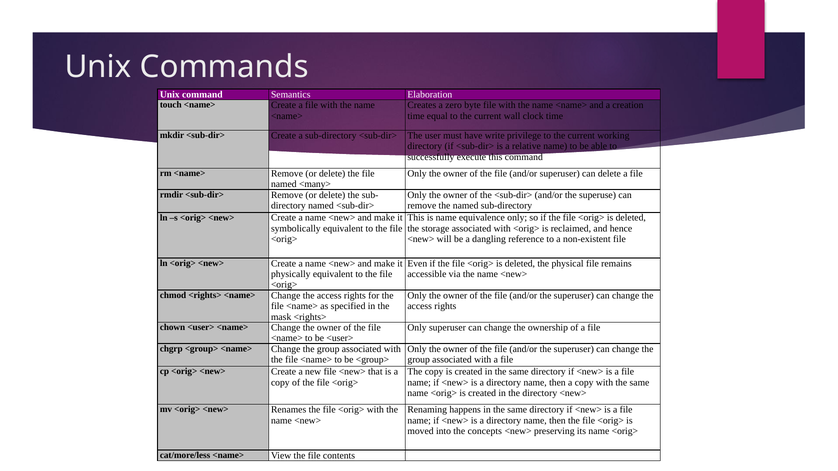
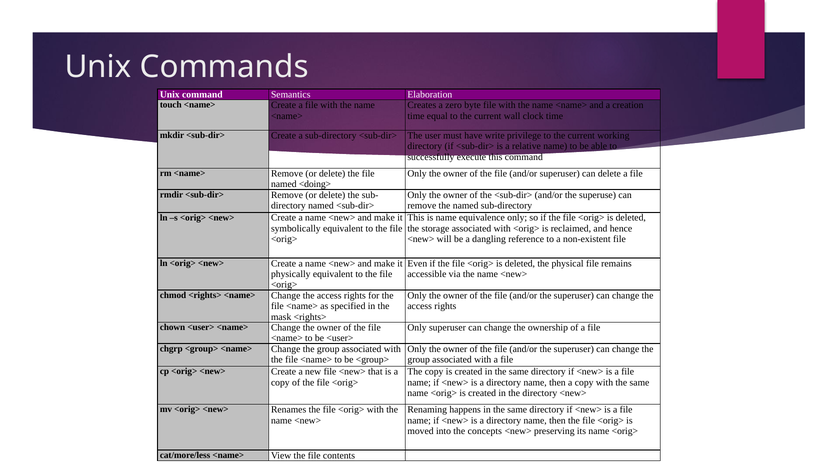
<many>: <many> -> <doing> (315, 184)
